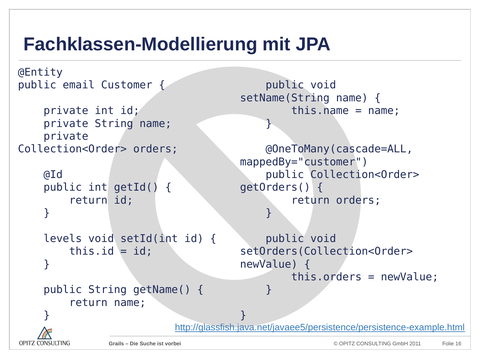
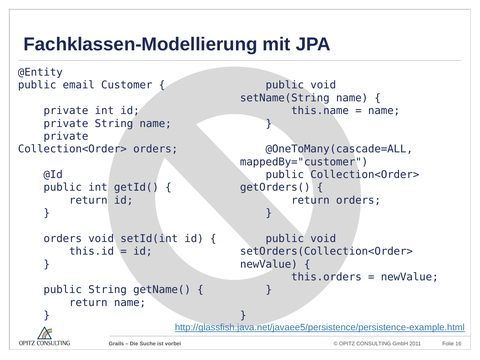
levels: levels -> orders (63, 239)
